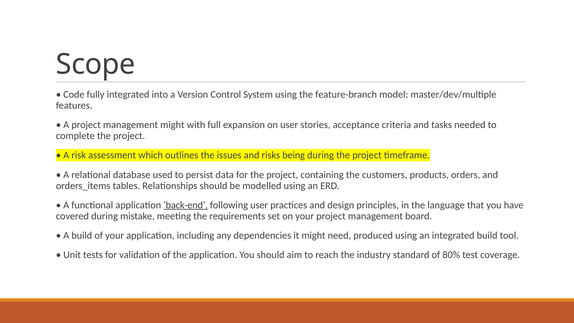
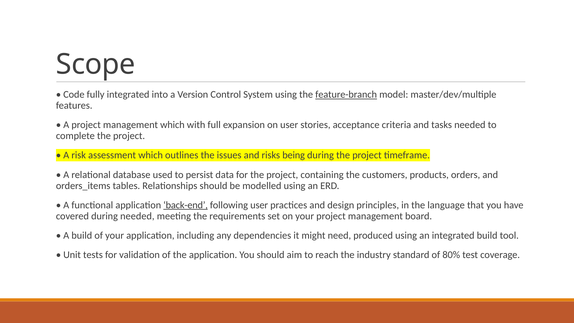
feature-branch underline: none -> present (346, 94)
management might: might -> which (172, 125)
during mistake: mistake -> needed (137, 216)
